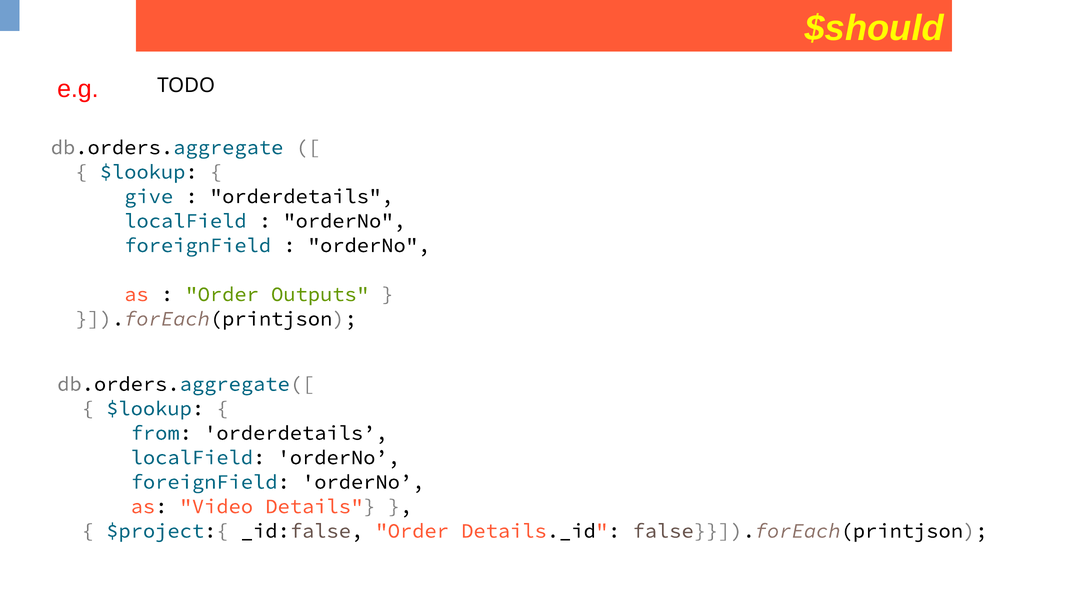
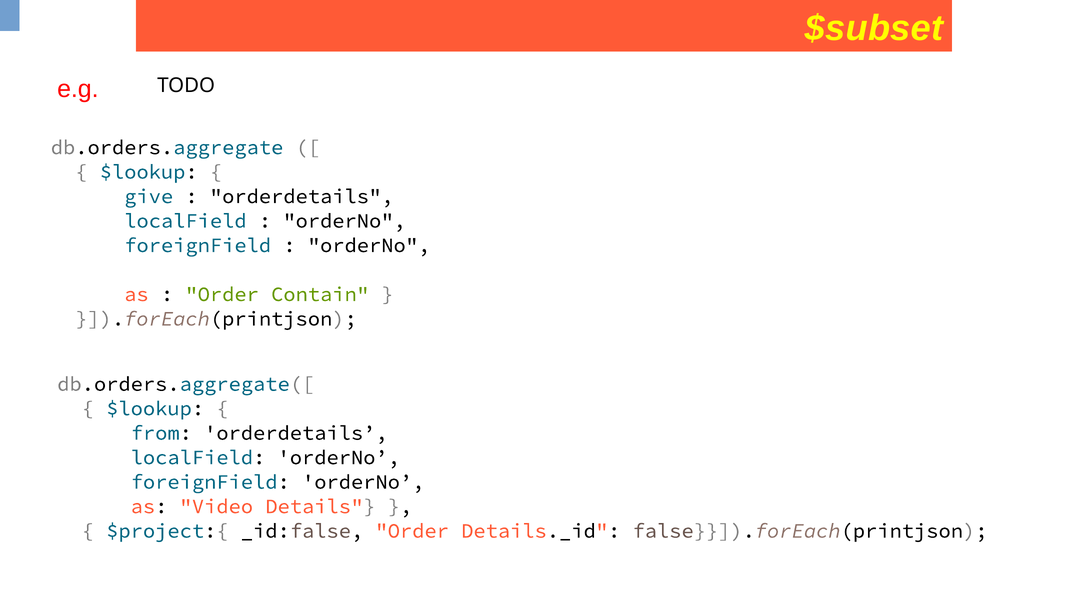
$should: $should -> $subset (874, 28)
Outputs: Outputs -> Contain (320, 294)
